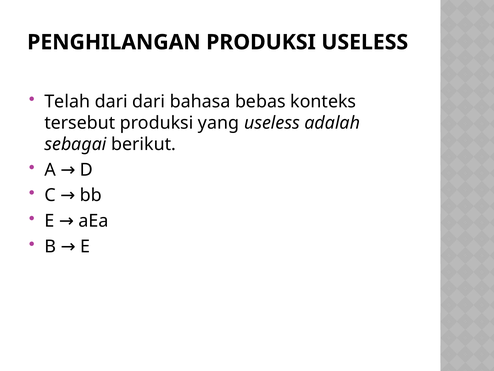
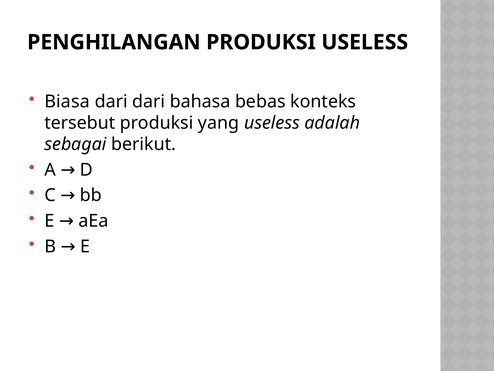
Telah: Telah -> Biasa (67, 101)
